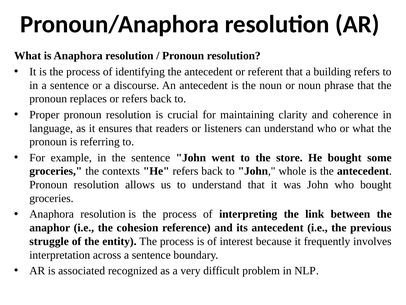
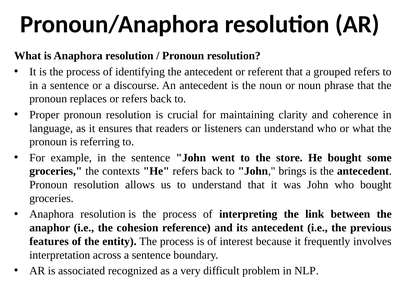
building: building -> grouped (332, 72)
whole: whole -> brings (292, 171)
struggle: struggle -> features (49, 241)
